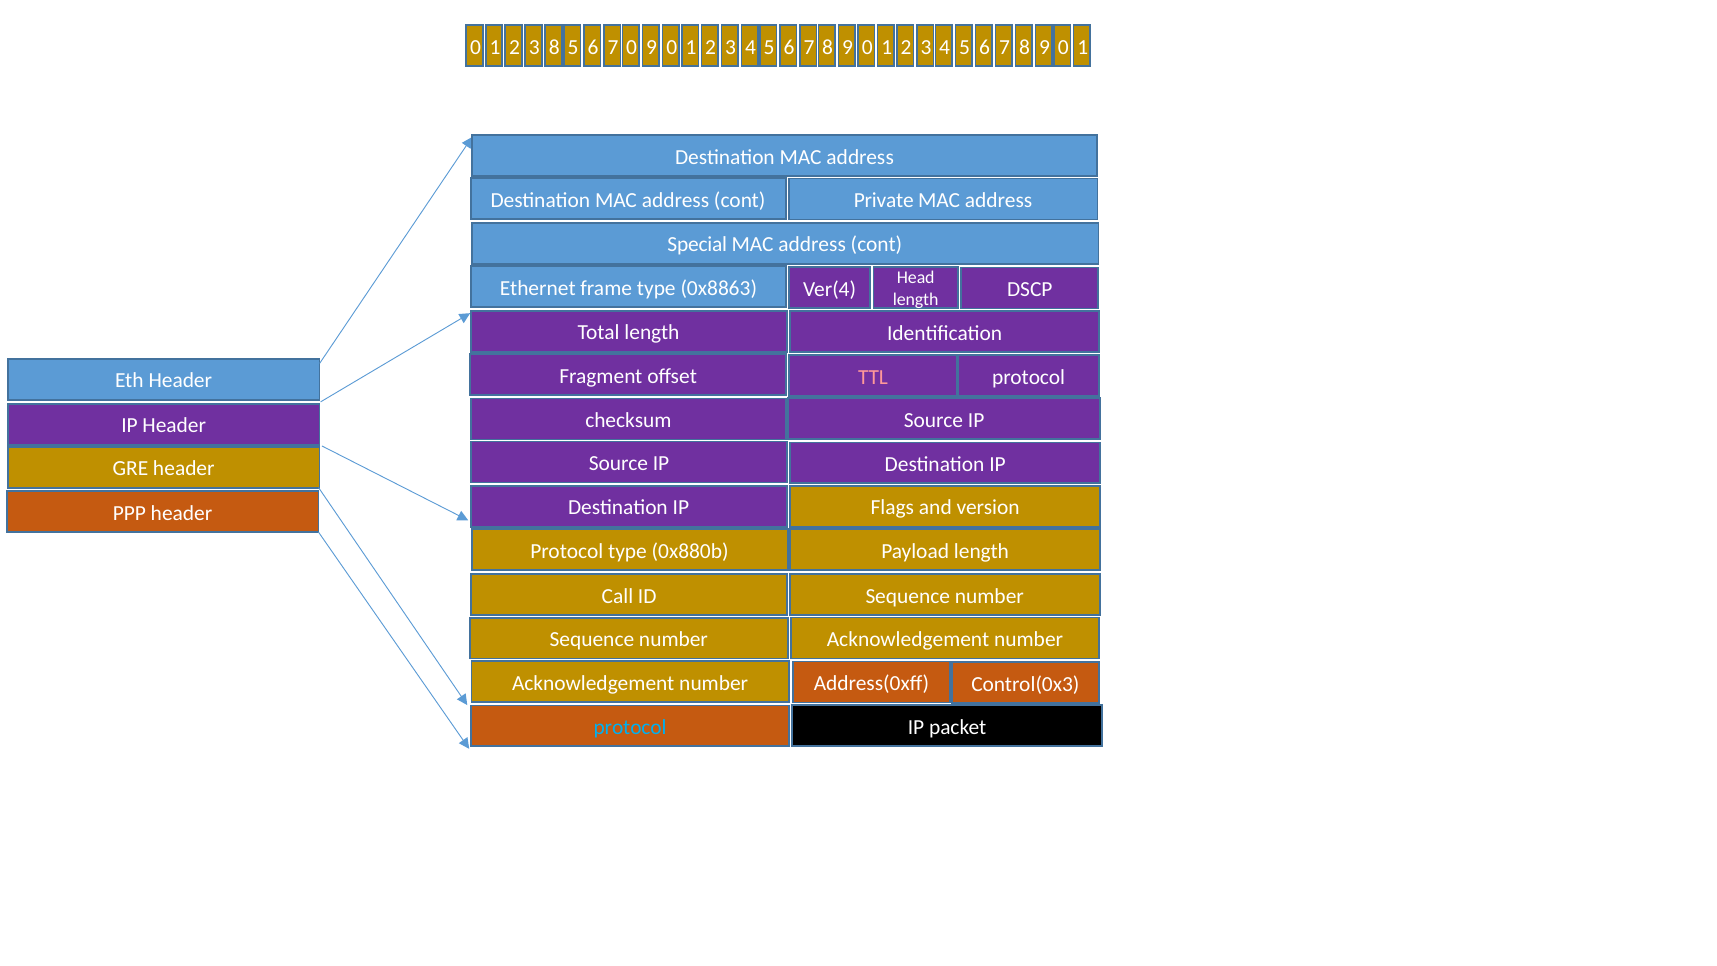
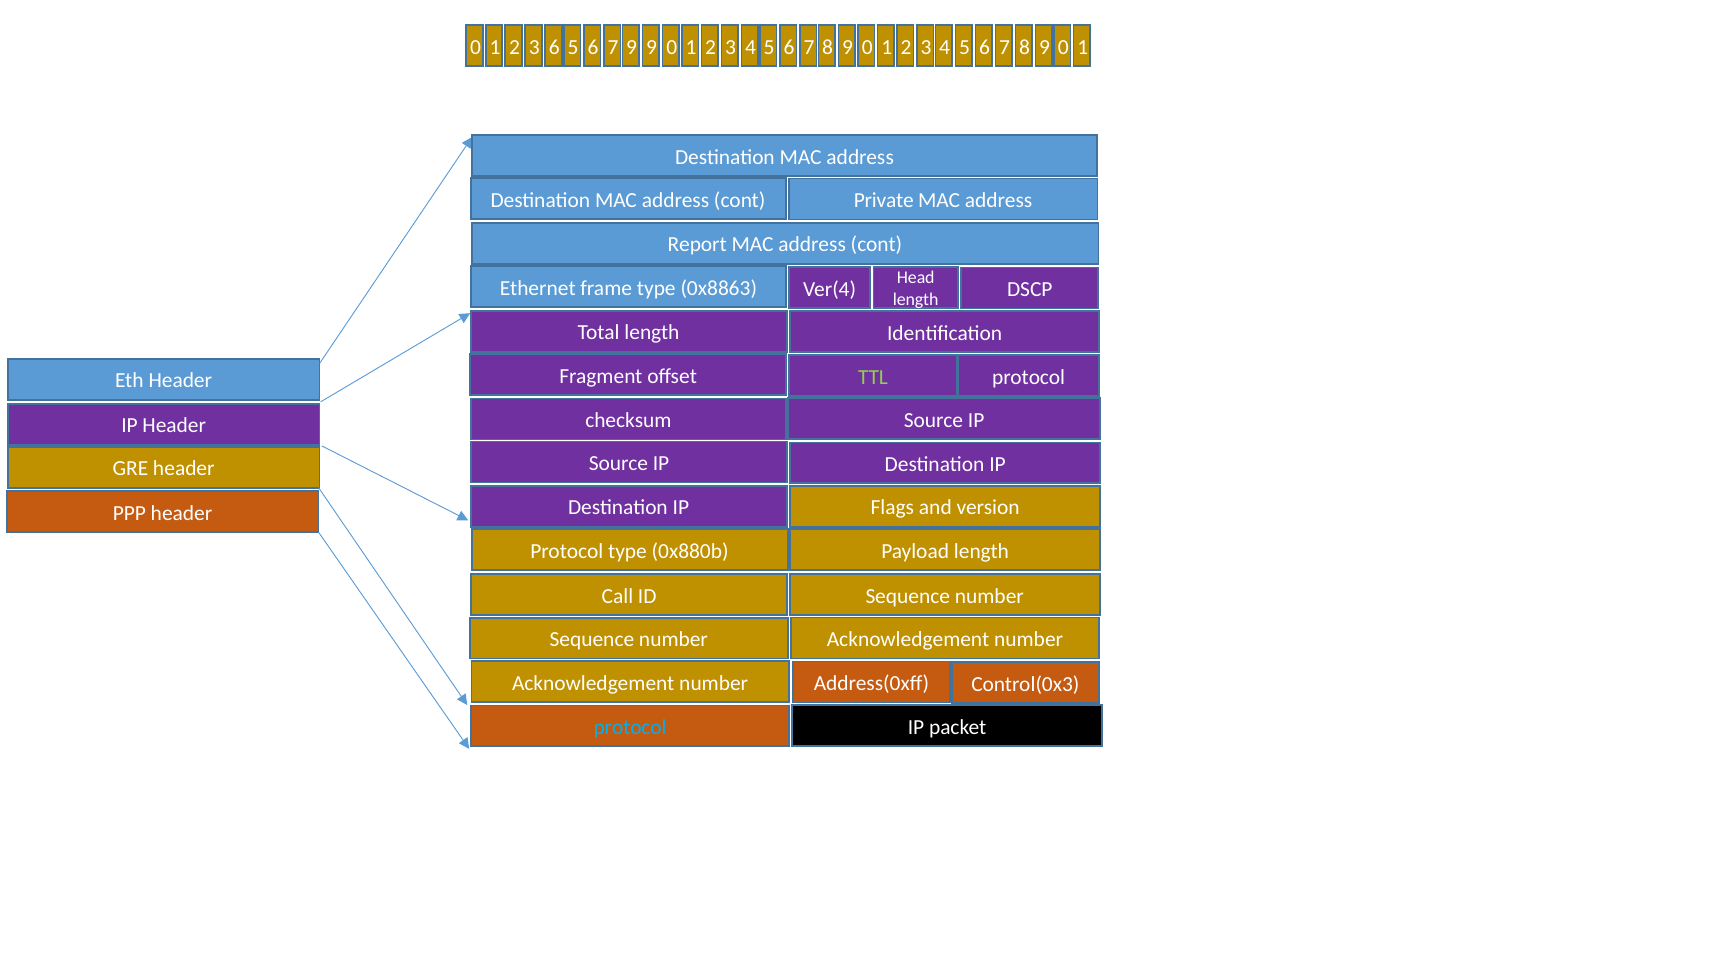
3 8: 8 -> 6 (554, 47)
7 0: 0 -> 9 (631, 47)
Special: Special -> Report (697, 245)
TTL colour: pink -> light green (873, 377)
